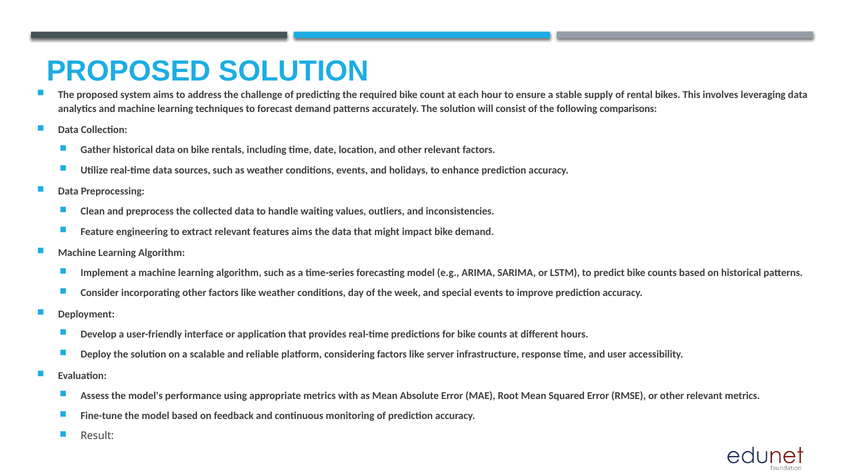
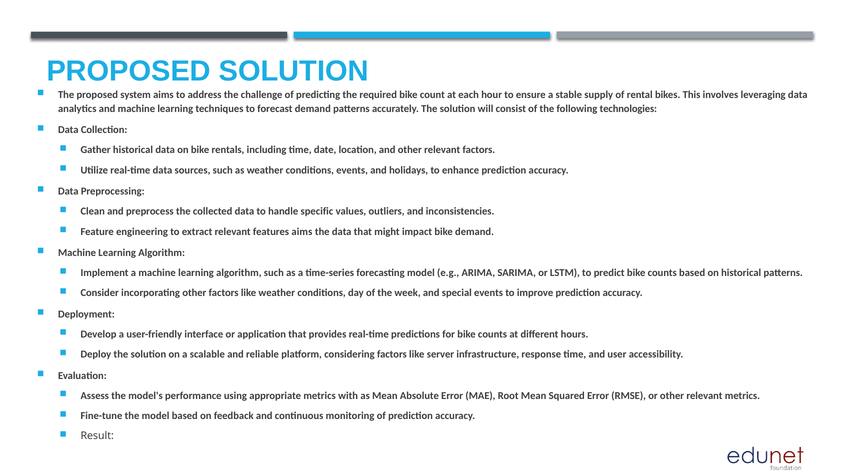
comparisons: comparisons -> technologies (628, 109)
waiting: waiting -> specific (317, 211)
